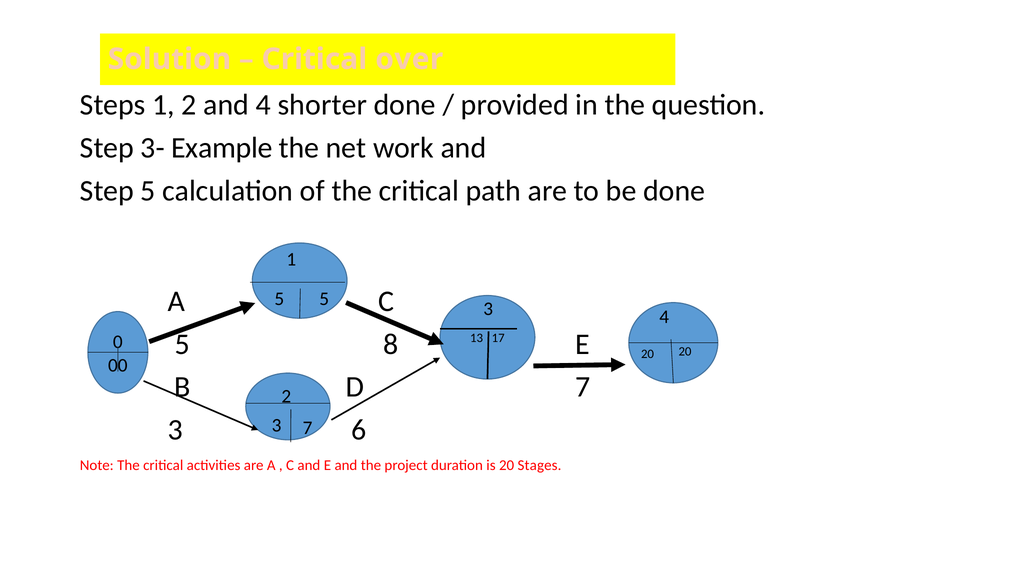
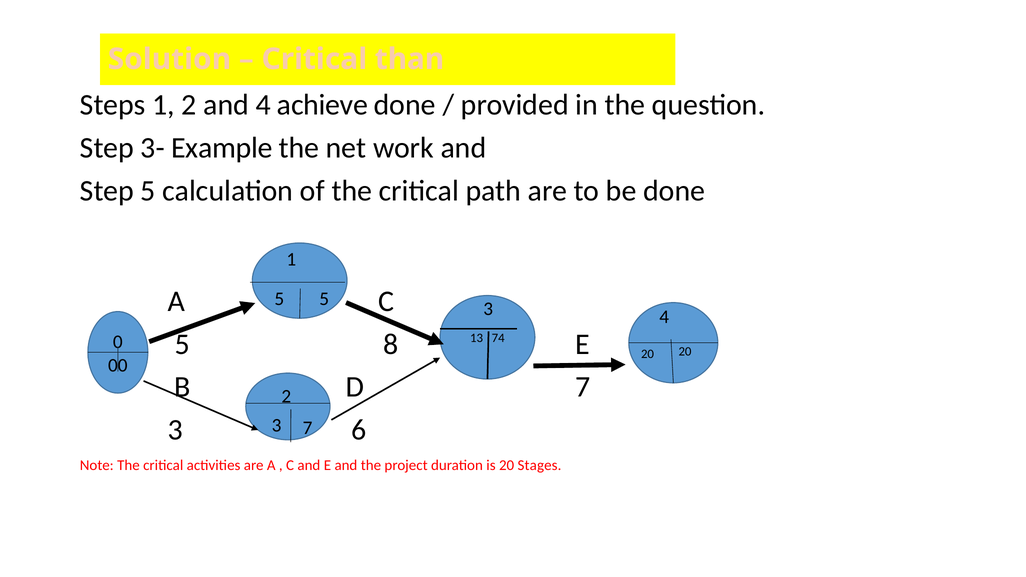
over: over -> than (409, 59)
shorter: shorter -> achieve (322, 105)
17: 17 -> 74 (498, 338)
